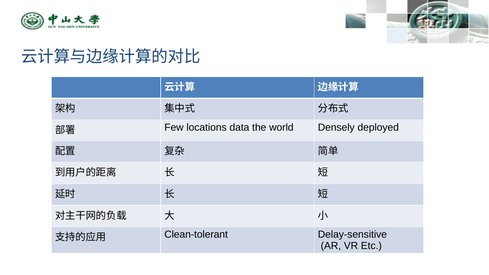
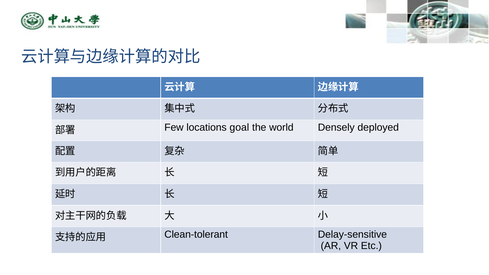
data: data -> goal (239, 128)
